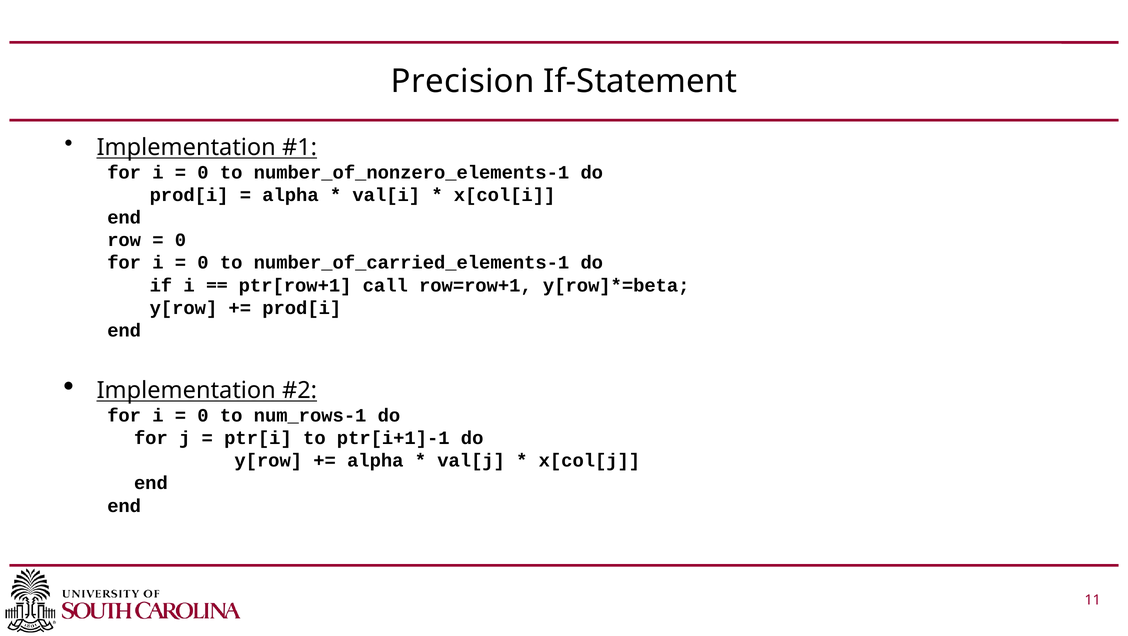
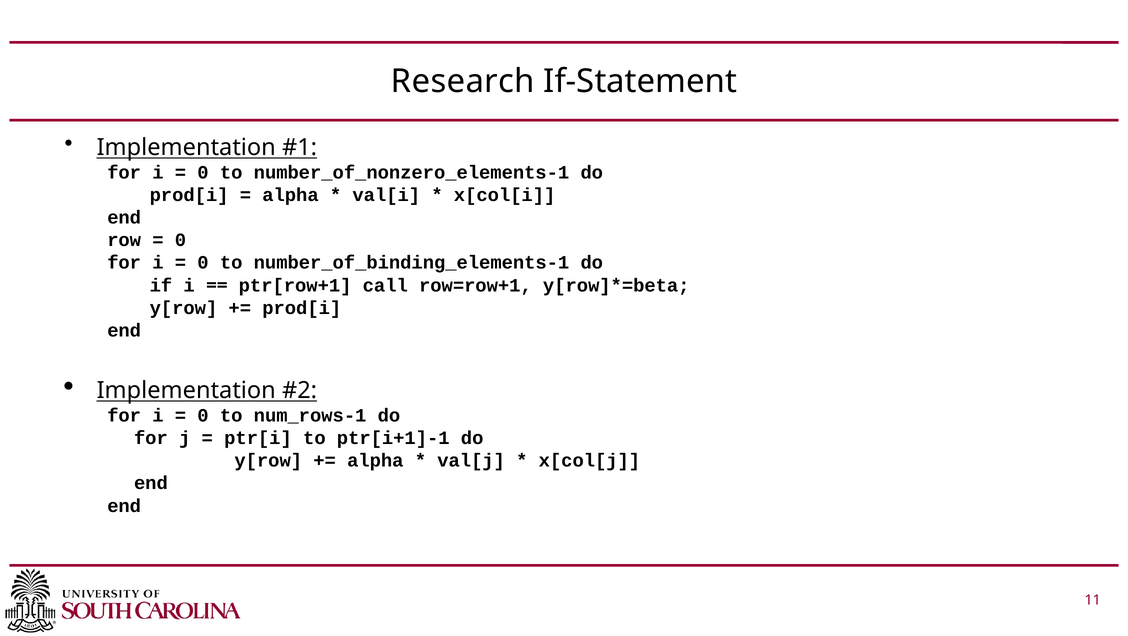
Precision: Precision -> Research (463, 81)
number_of_carried_elements-1: number_of_carried_elements-1 -> number_of_binding_elements-1 (412, 263)
